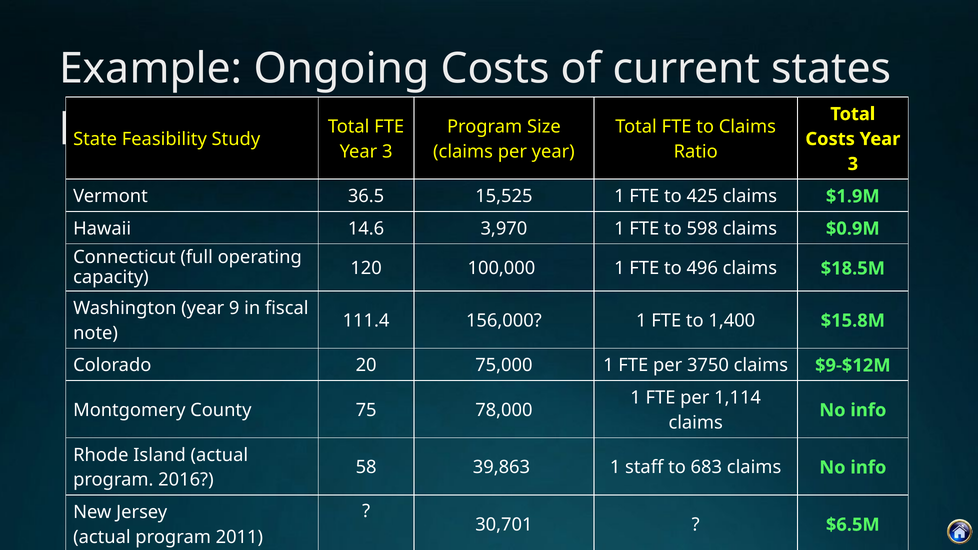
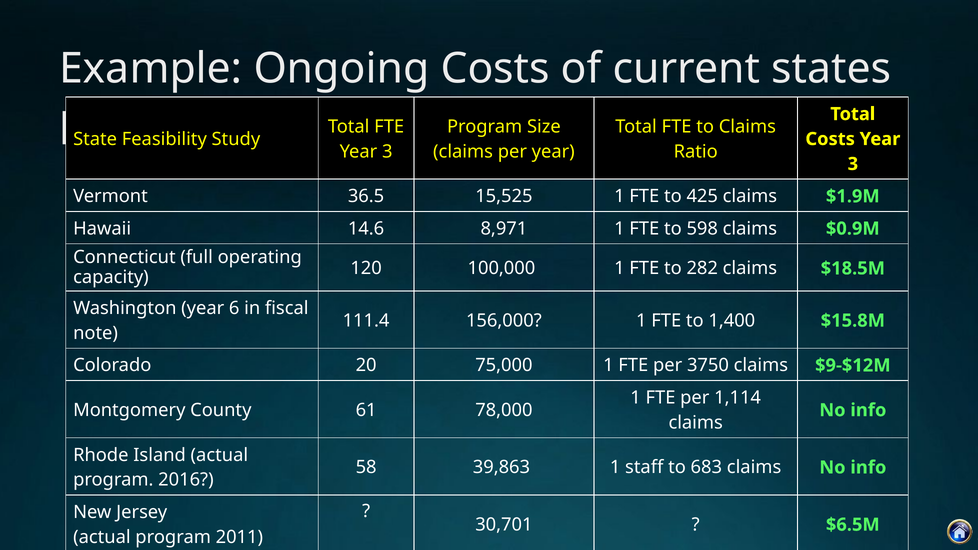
3,970: 3,970 -> 8,971 (504, 229)
496: 496 -> 282 (702, 268)
9: 9 -> 6 (234, 308)
75: 75 -> 61 (366, 410)
